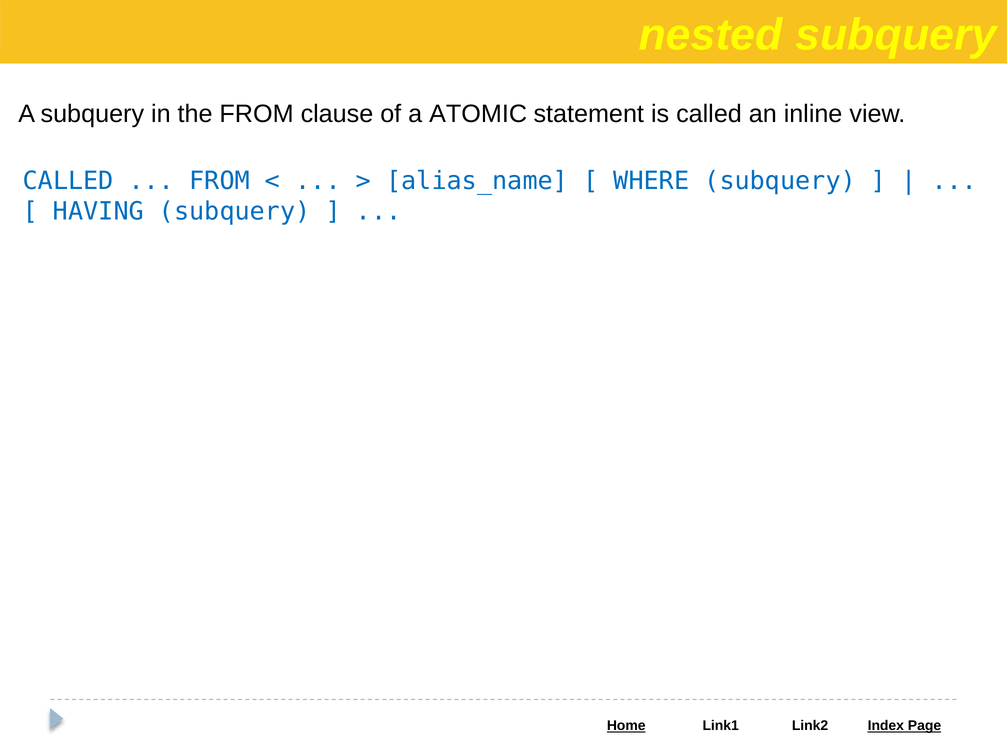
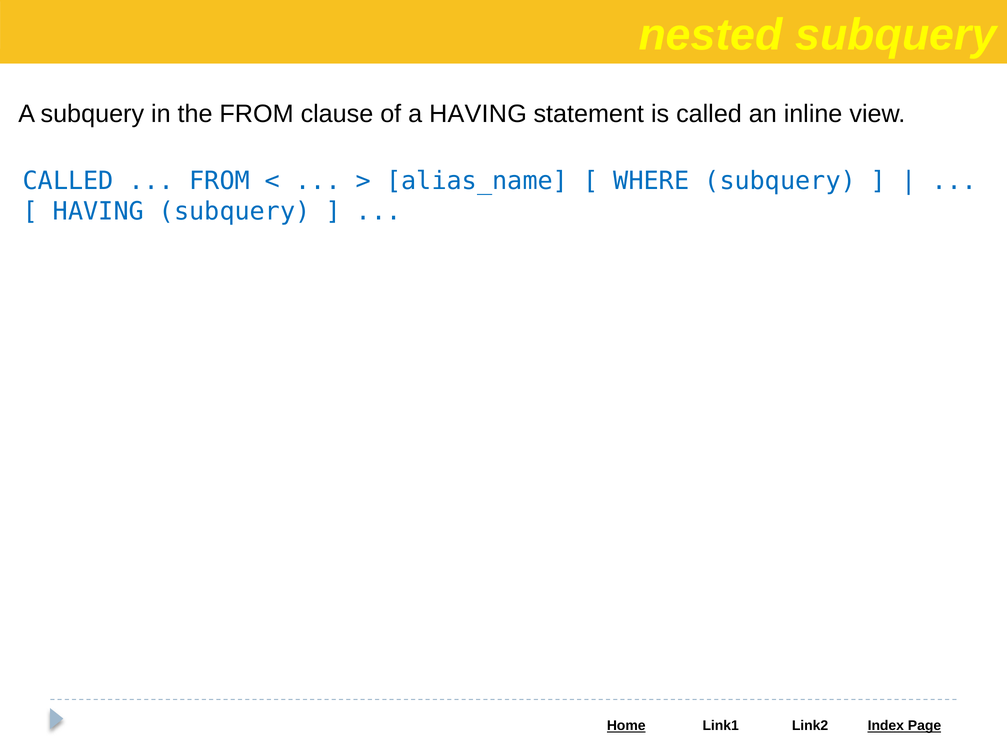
a ATOMIC: ATOMIC -> HAVING (478, 114)
